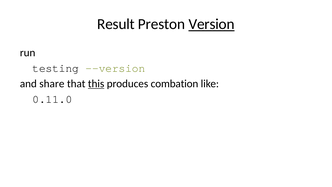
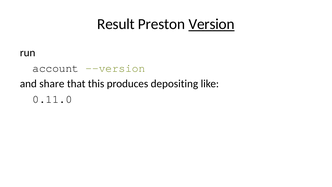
testing: testing -> account (56, 68)
this underline: present -> none (96, 84)
combation: combation -> depositing (174, 84)
